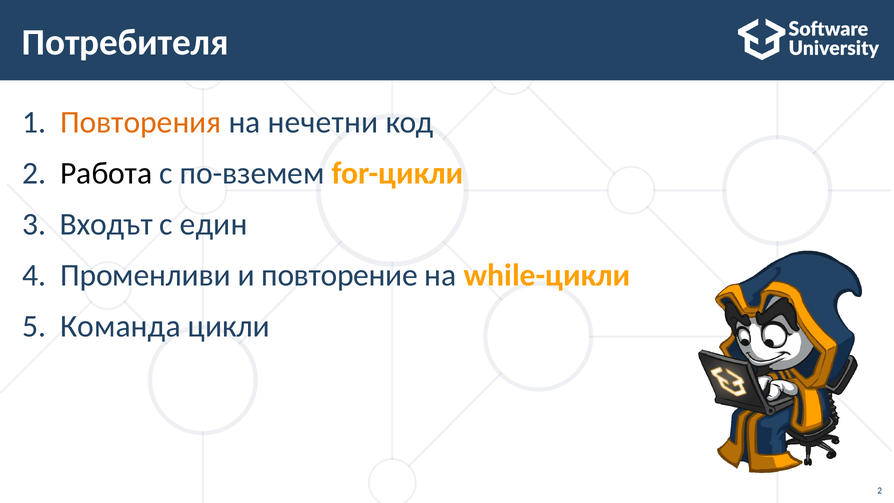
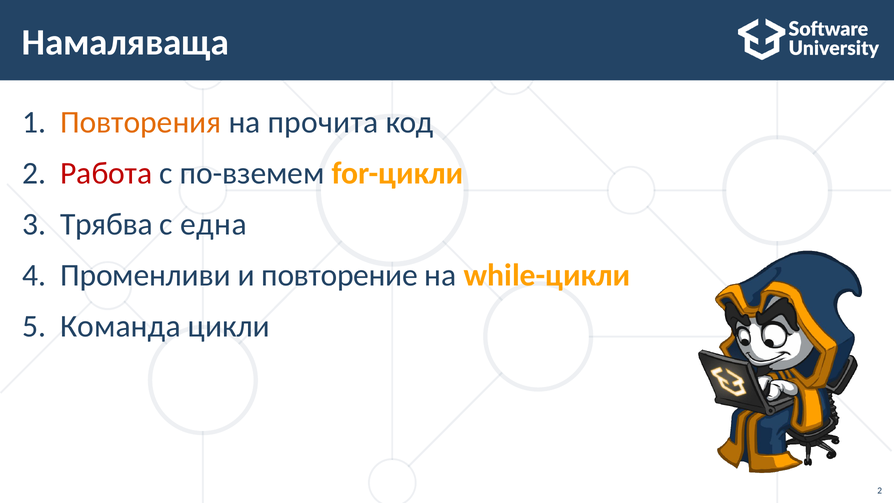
Потребителя: Потребителя -> Намаляваща (125, 42)
нечетни: нечетни -> прочита (323, 122)
Работа colour: black -> red (106, 173)
Входът: Входът -> Трябва (106, 224)
един: един -> една (214, 224)
